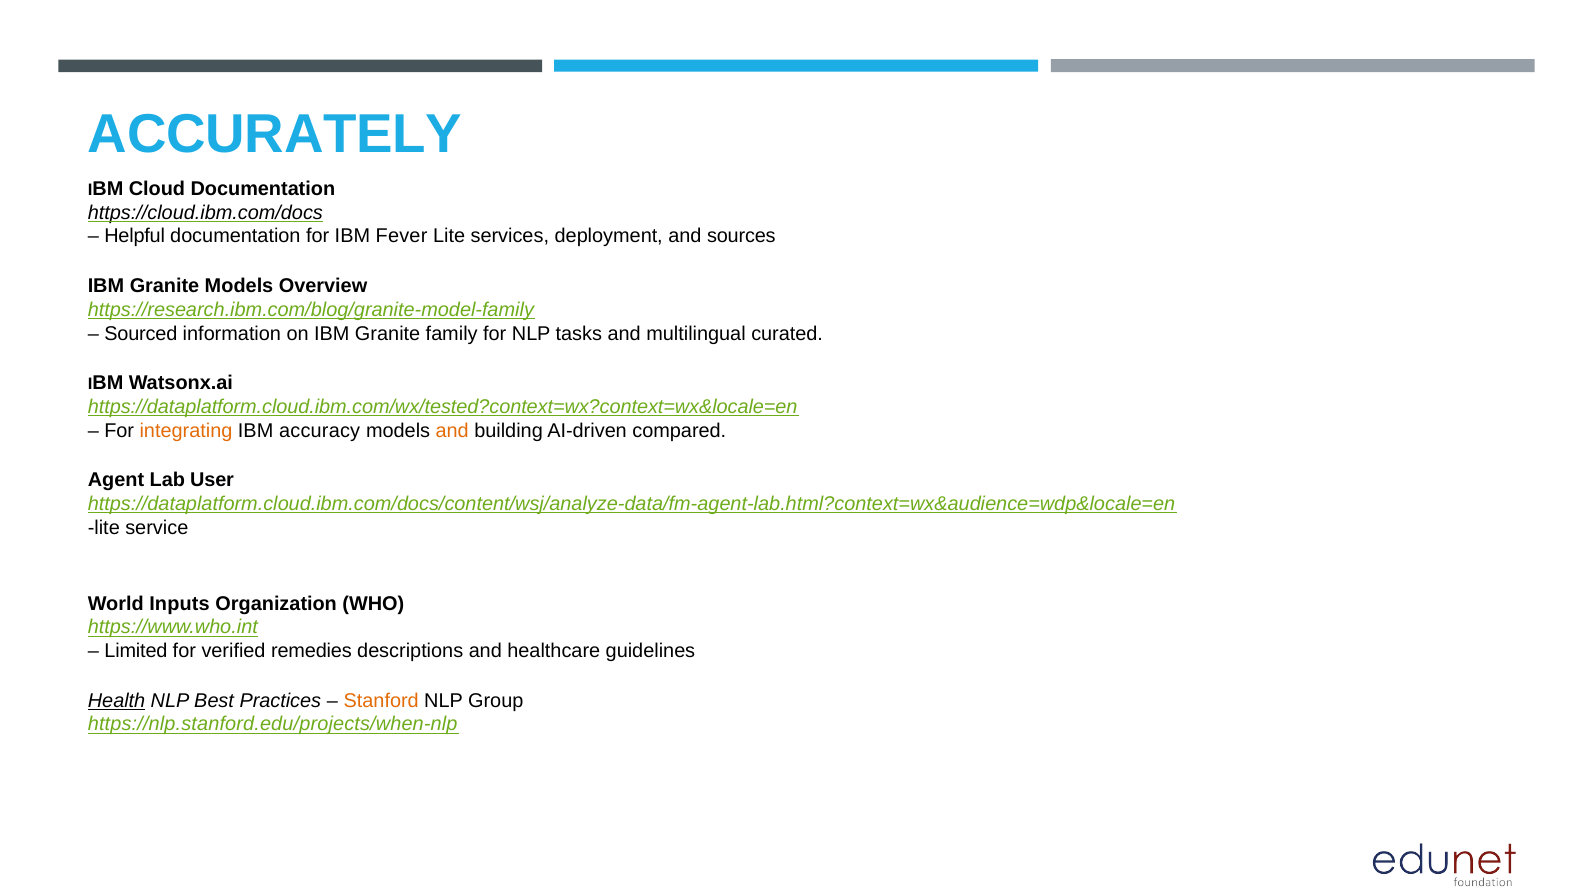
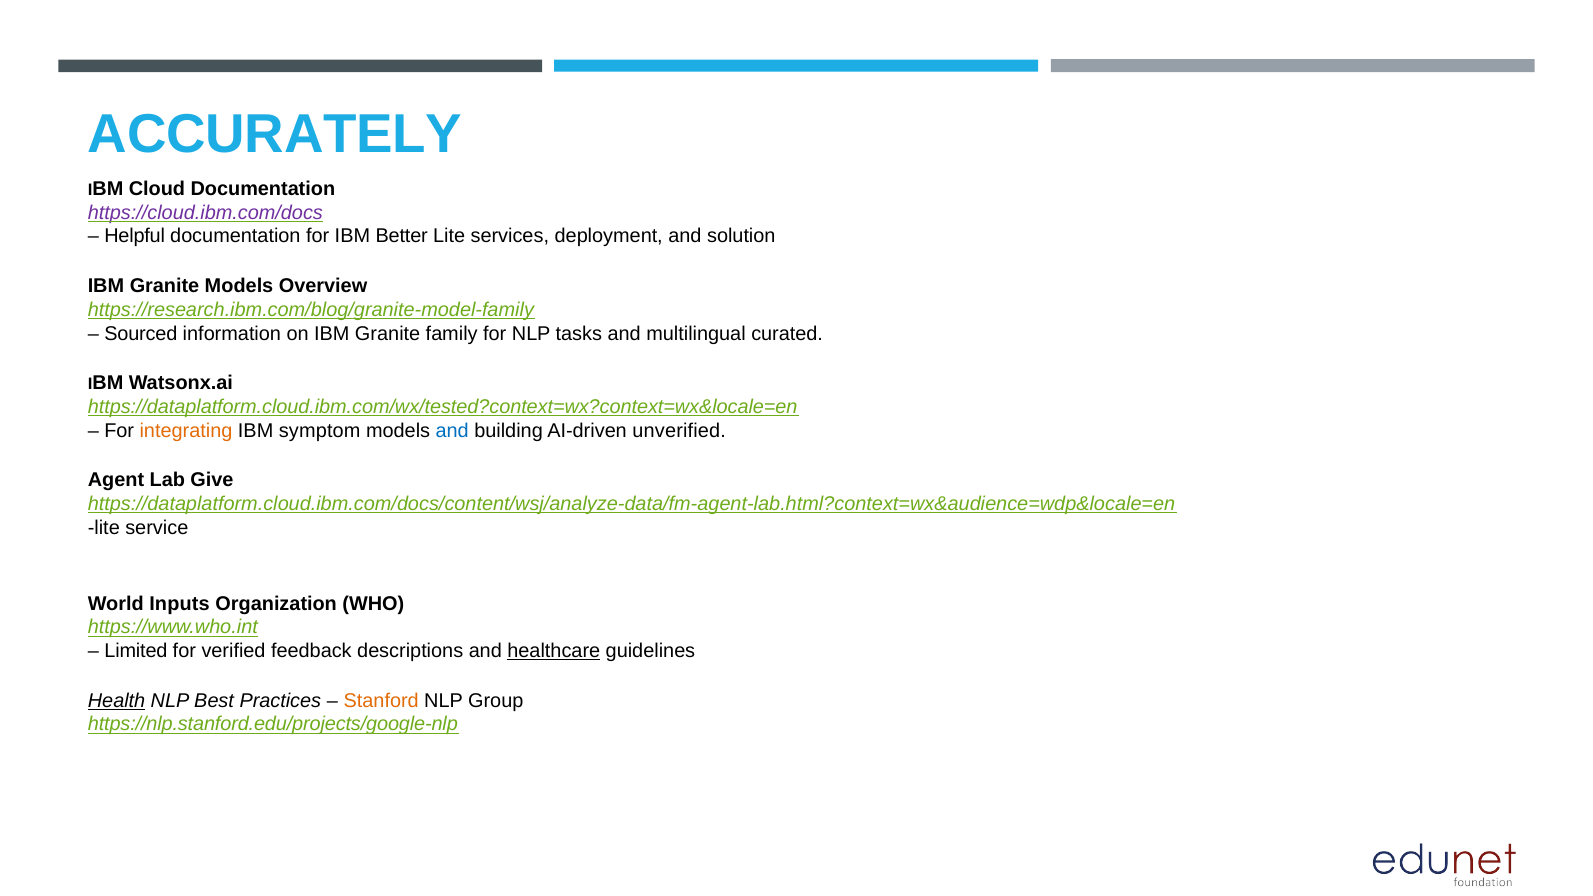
https://cloud.ibm.com/docs colour: black -> purple (205, 213)
Fever: Fever -> Better (402, 236)
sources: sources -> solution (741, 236)
accuracy: accuracy -> symptom (320, 431)
and colour: orange -> blue (452, 431)
compared: compared -> unverified (679, 431)
User: User -> Give (212, 480)
remedies: remedies -> feedback (311, 651)
healthcare underline: none -> present (554, 651)
https://nlp.stanford.edu/projects/when-nlp: https://nlp.stanford.edu/projects/when-nlp -> https://nlp.stanford.edu/projects/google-nlp (273, 724)
